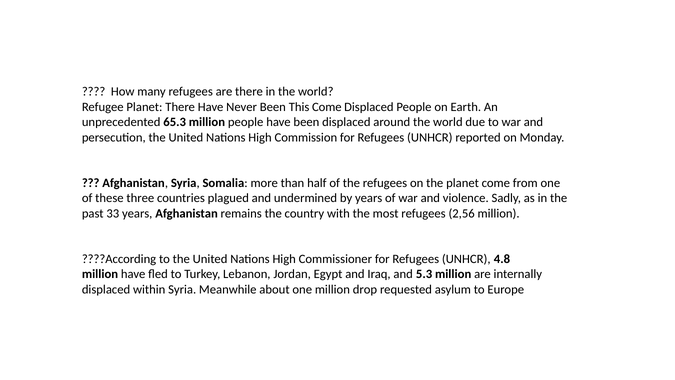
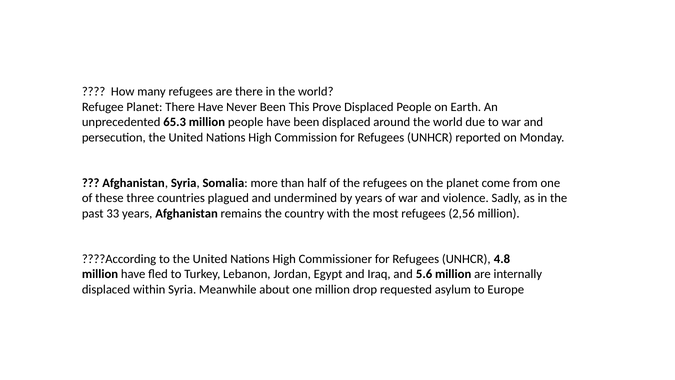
This Come: Come -> Prove (327, 107)
5.3: 5.3 -> 5.6 (424, 274)
